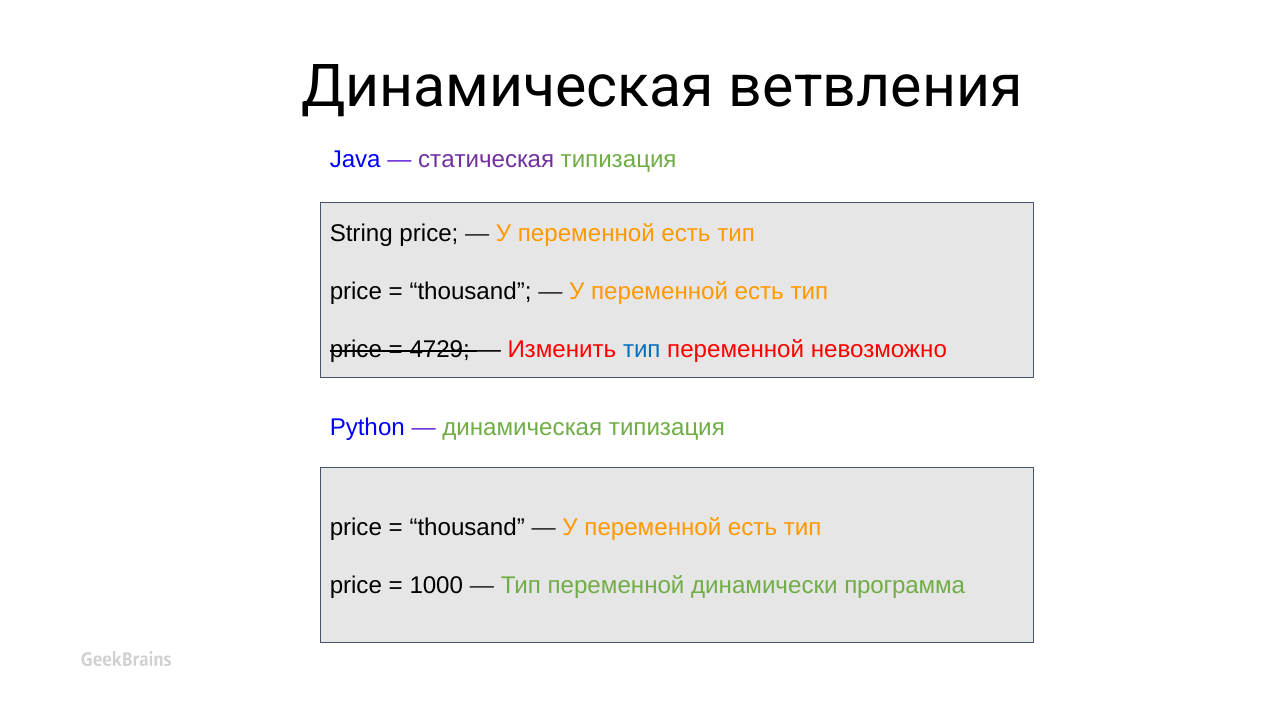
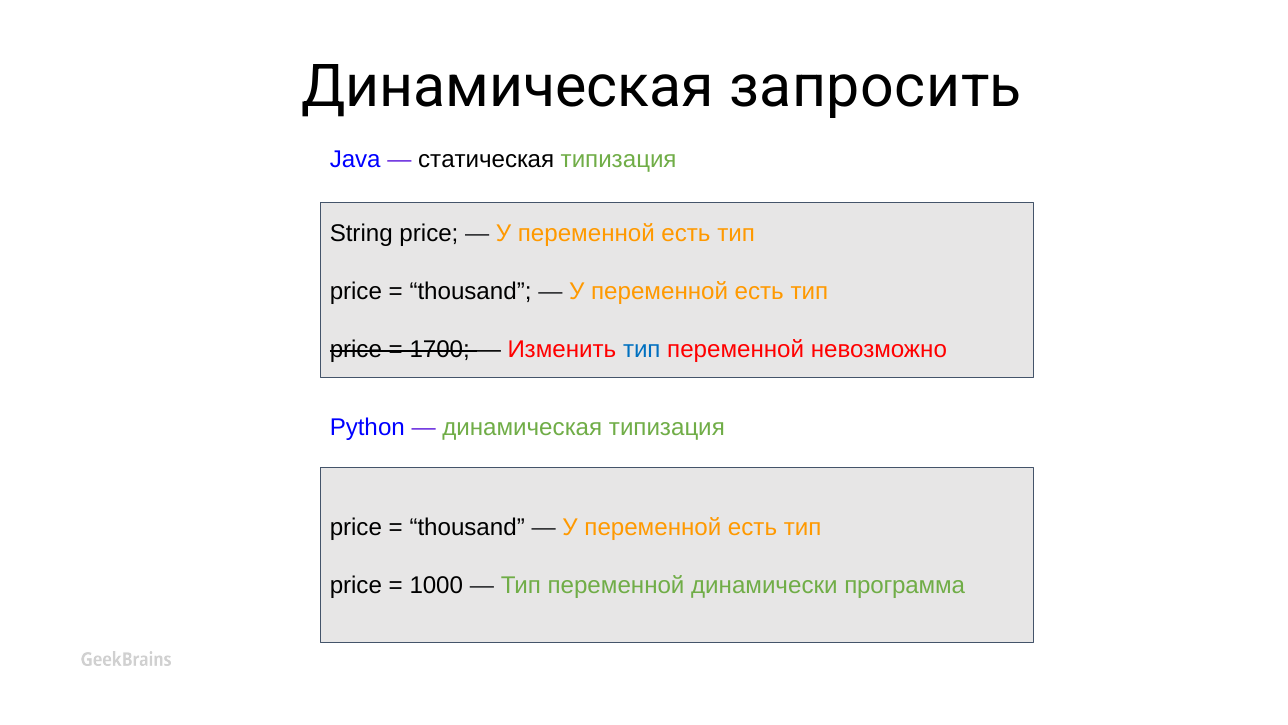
ветвления: ветвления -> запросить (876, 87)
статическая colour: purple -> black (486, 159)
4729: 4729 -> 1700 (440, 349)
